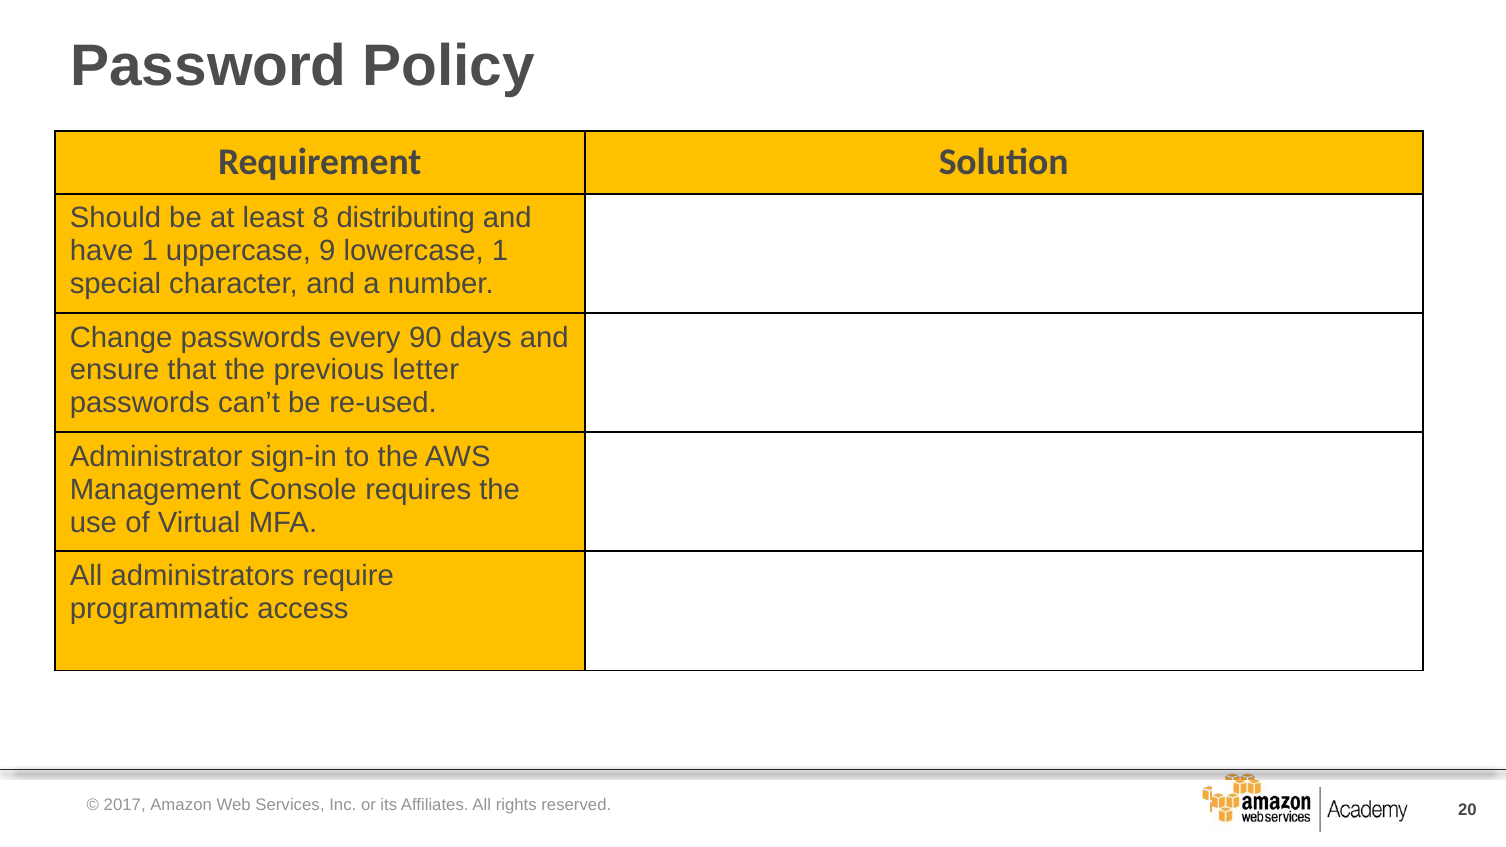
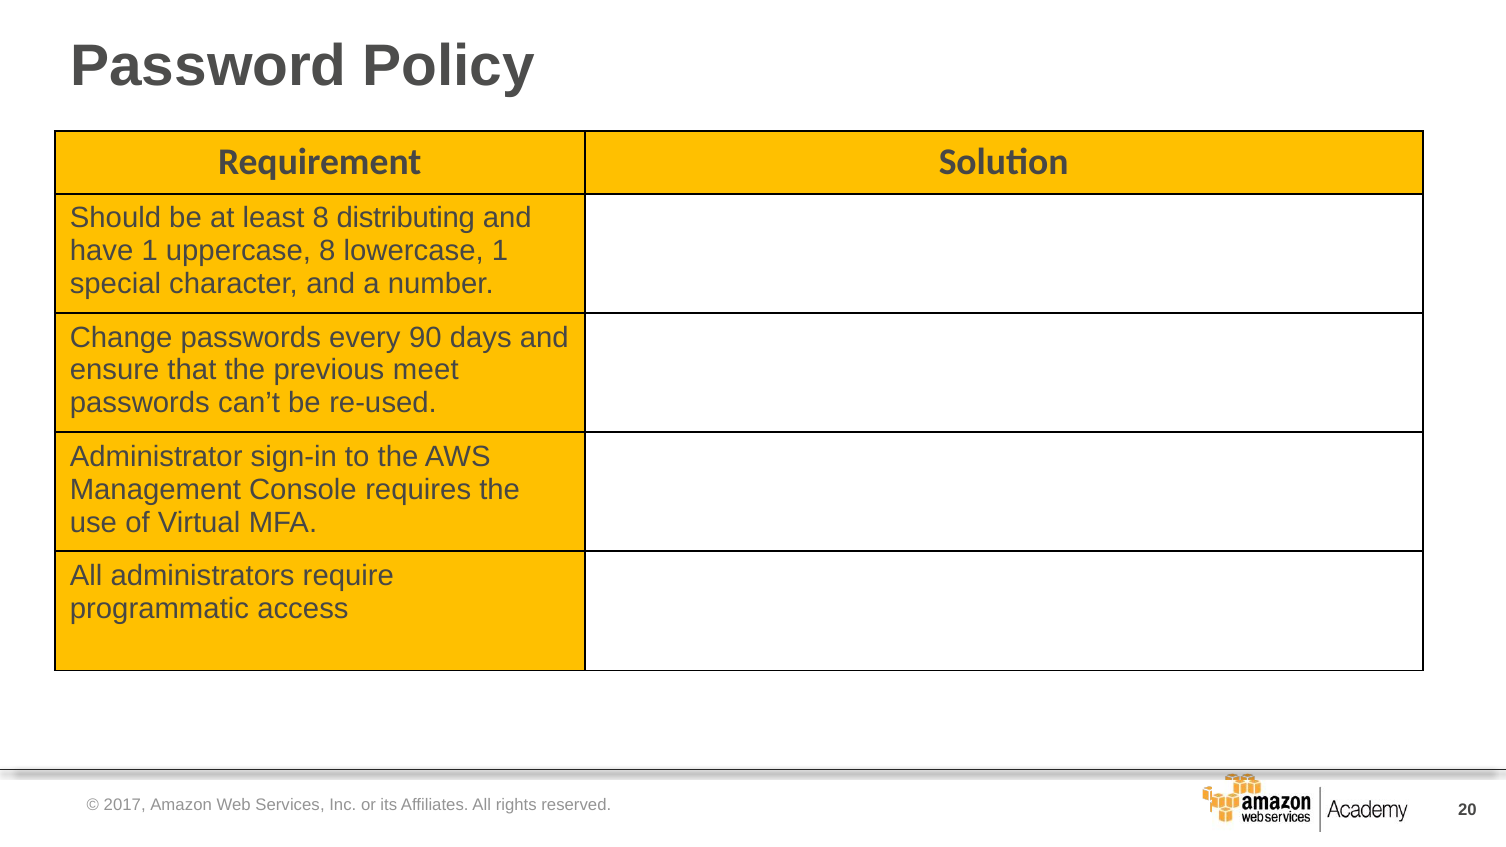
uppercase 9: 9 -> 8 (327, 251)
letter: letter -> meet (426, 370)
